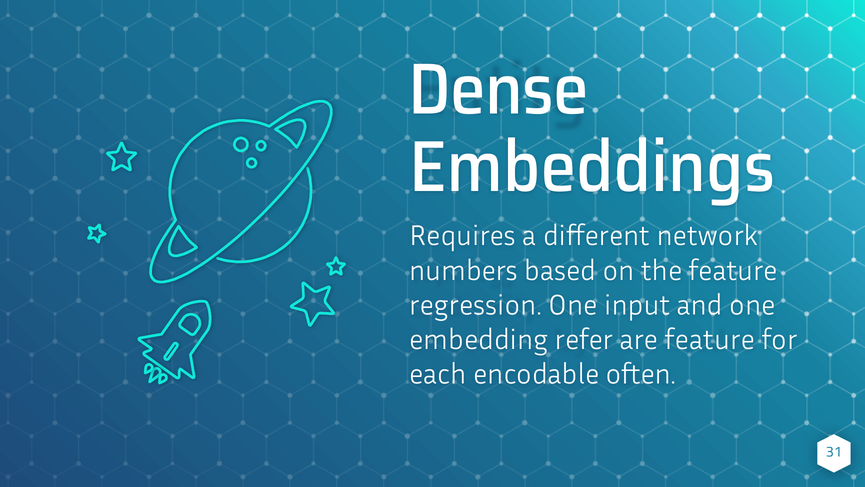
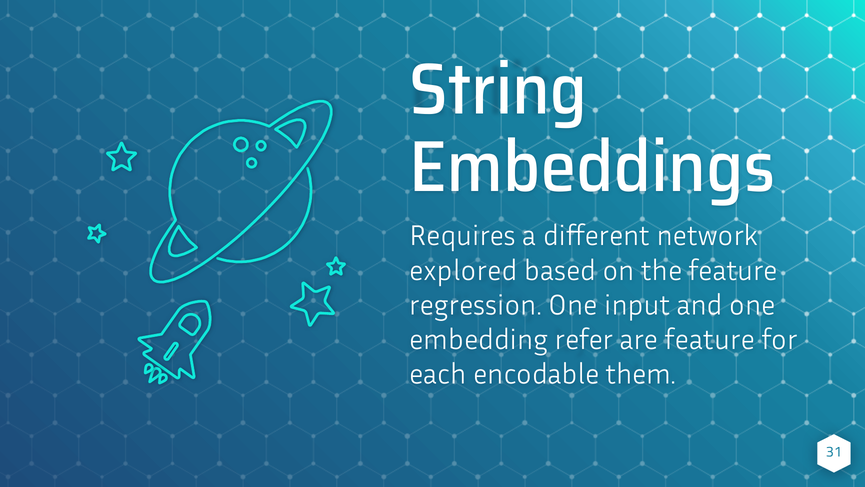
Dense: Dense -> String (498, 90)
numbers: numbers -> explored (463, 270)
often: often -> them (641, 374)
